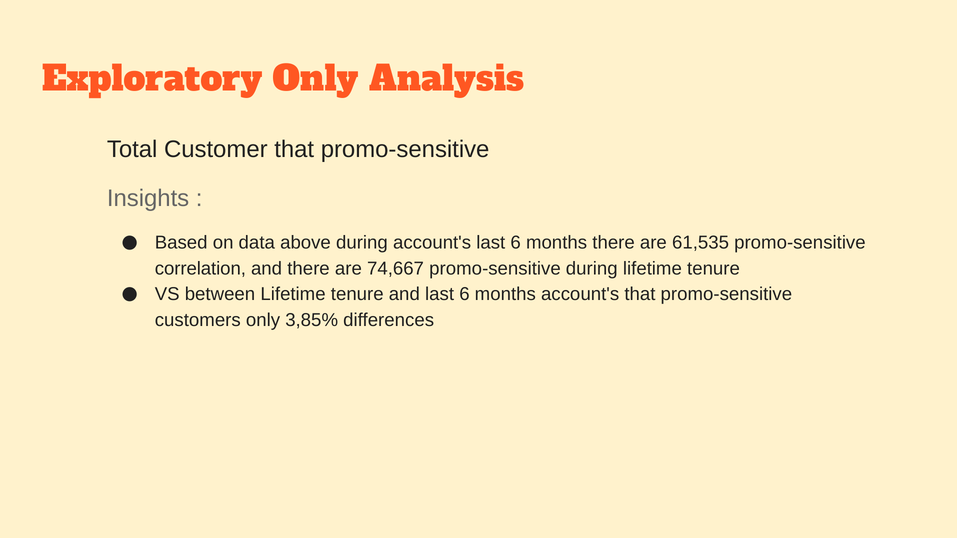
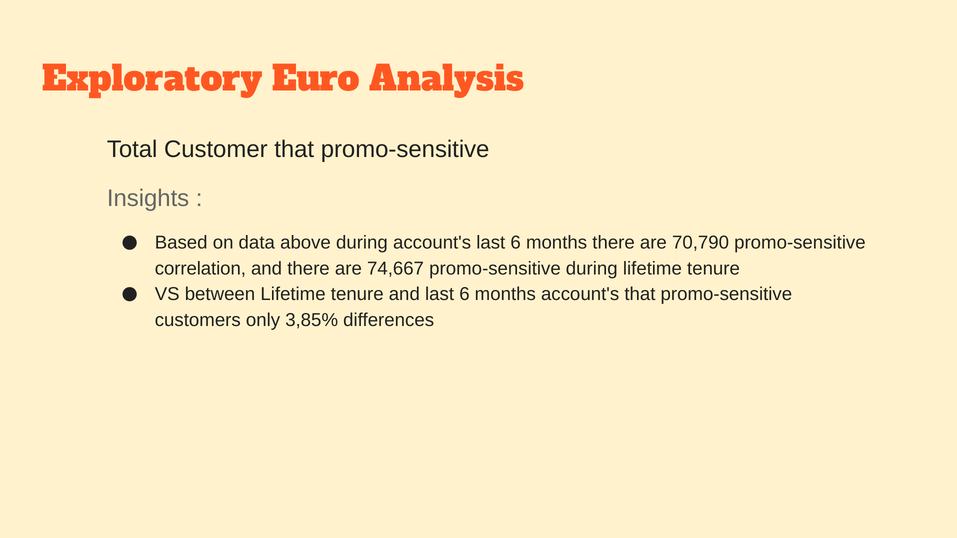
Exploratory Only: Only -> Euro (316, 79)
61,535: 61,535 -> 70,790 (701, 243)
